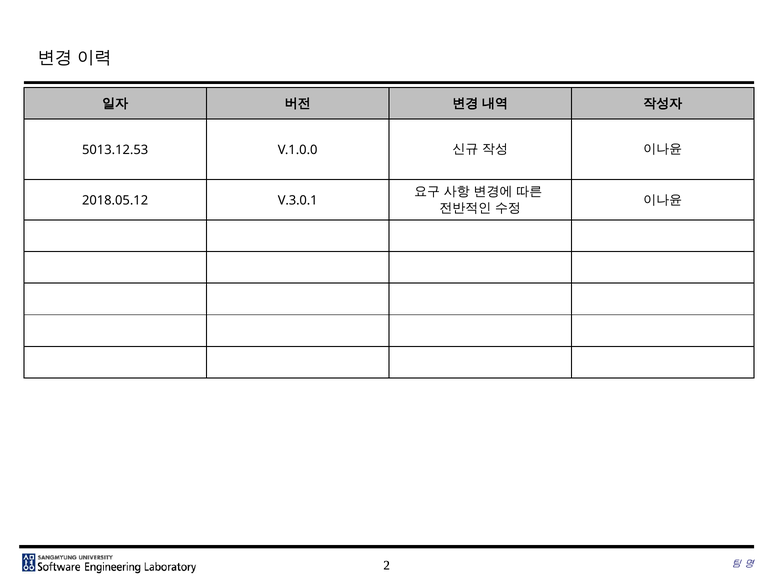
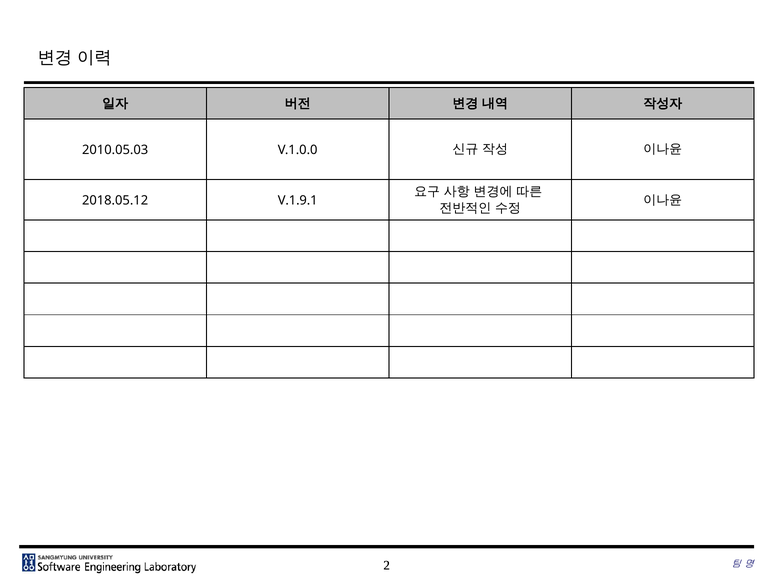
5013.12.53: 5013.12.53 -> 2010.05.03 (115, 150)
V.3.0.1: V.3.0.1 -> V.1.9.1 (298, 200)
